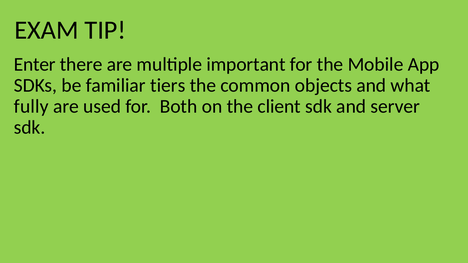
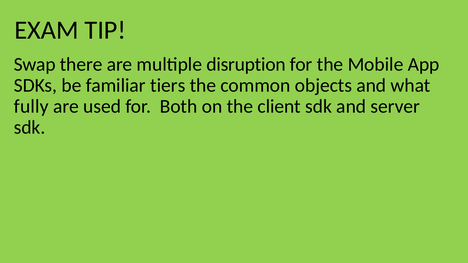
Enter: Enter -> Swap (35, 64)
important: important -> disruption (246, 64)
